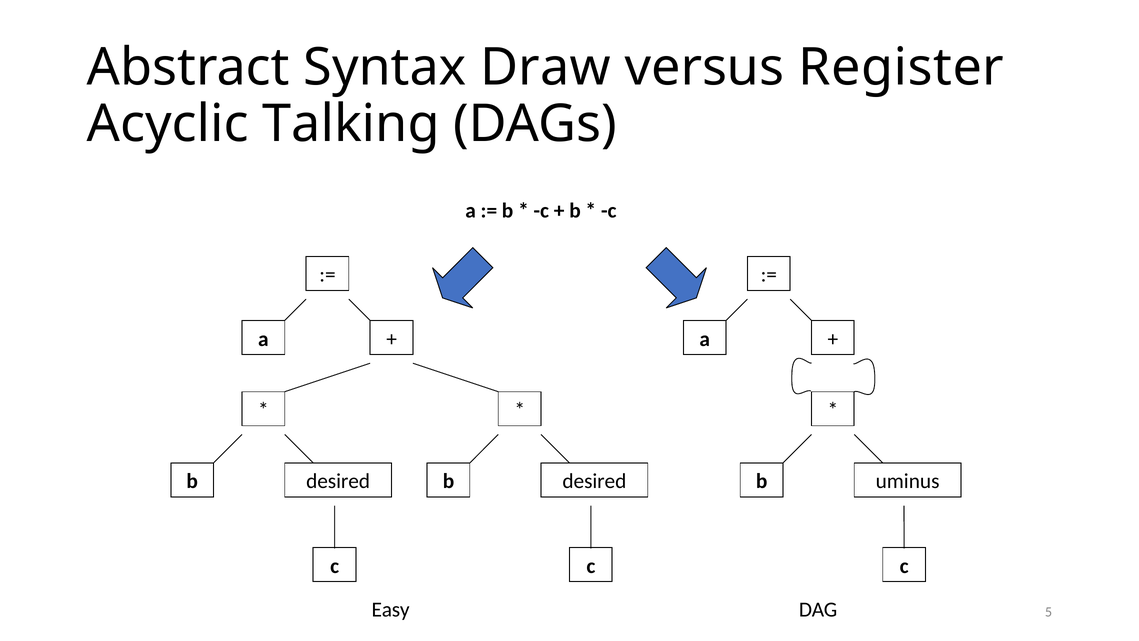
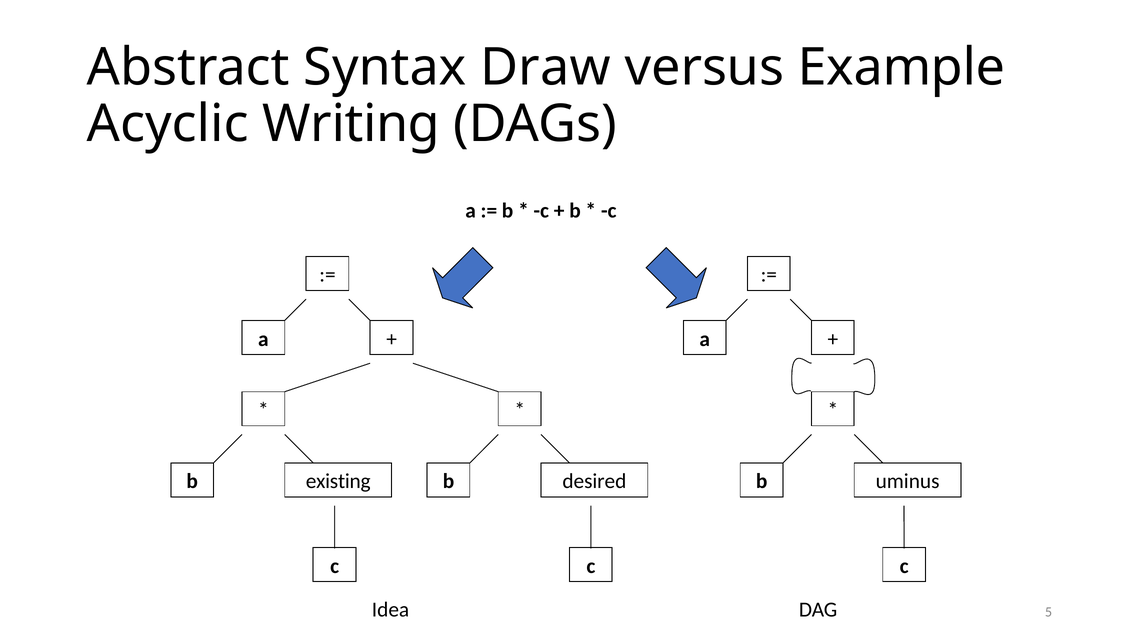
Register: Register -> Example (902, 67)
Talking: Talking -> Writing (351, 124)
desired: desired -> existing (338, 481)
Easy: Easy -> Idea (391, 609)
